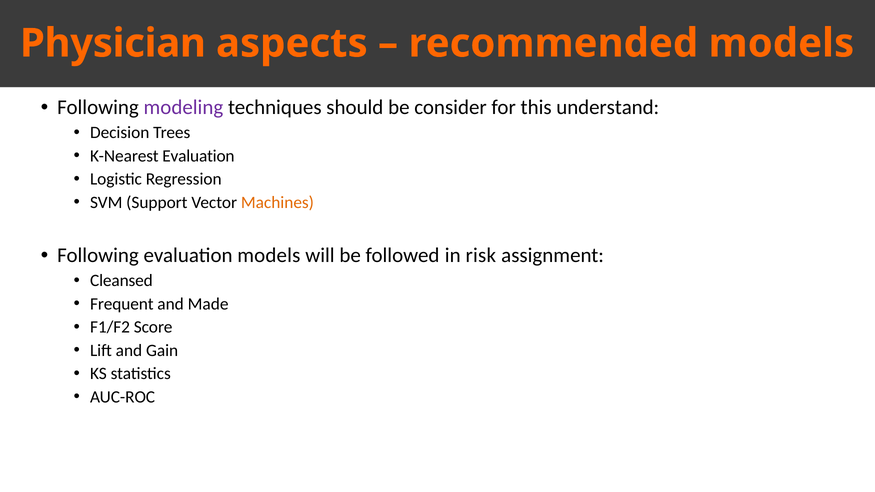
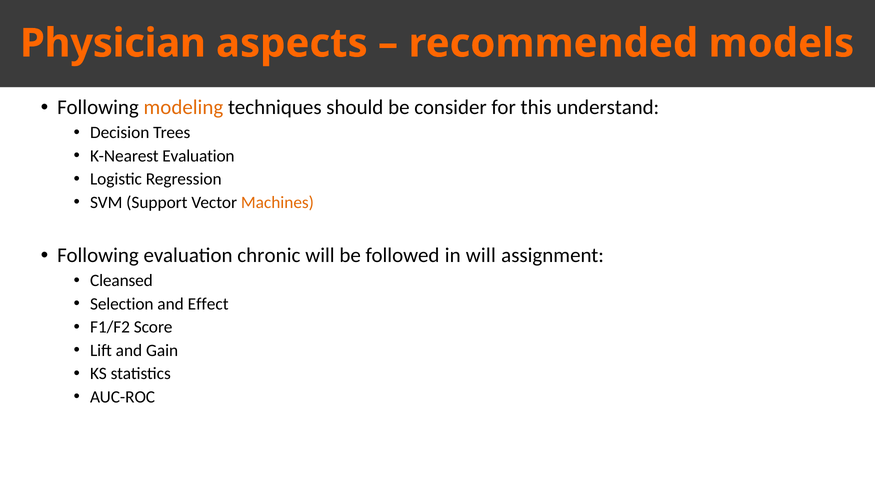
modeling colour: purple -> orange (183, 108)
evaluation models: models -> chronic (269, 256)
in risk: risk -> will (481, 256)
Frequent: Frequent -> Selection (122, 304)
Made: Made -> Effect (208, 304)
